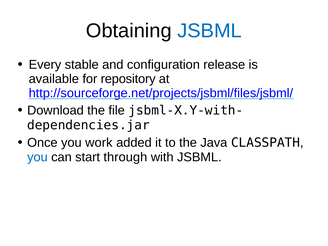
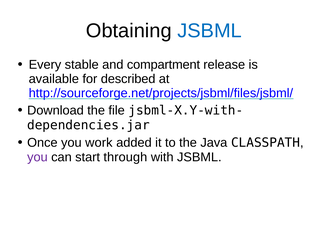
configuration: configuration -> compartment (163, 65)
repository: repository -> described (128, 79)
you colour: blue -> purple (37, 157)
